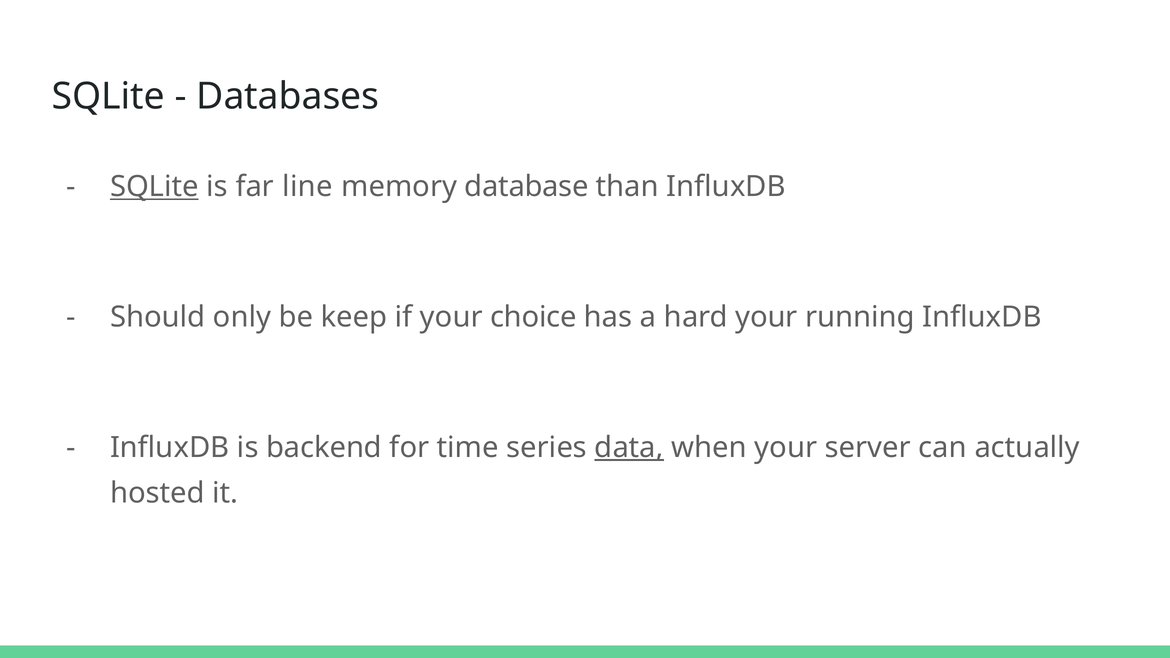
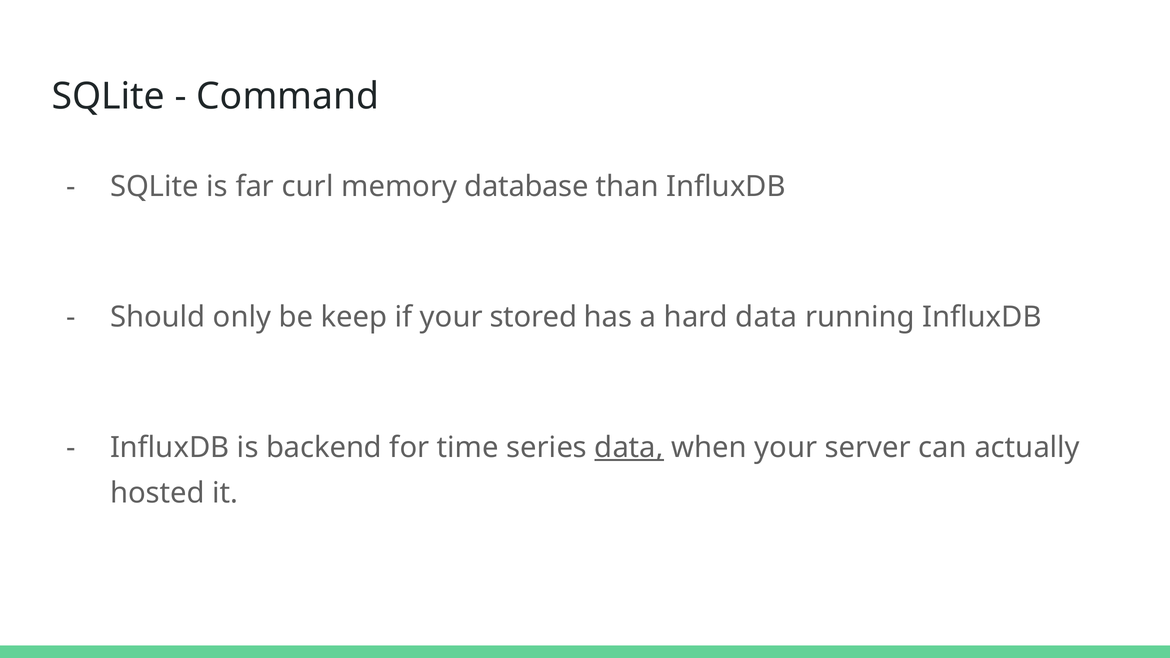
Databases: Databases -> Command (288, 96)
SQLite underline: present -> none (154, 187)
line: line -> curl (308, 187)
choice: choice -> stored (533, 317)
hard your: your -> data (766, 317)
